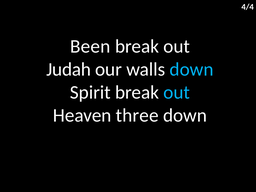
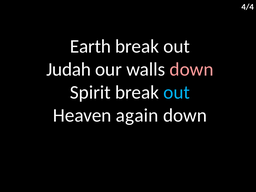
Been: Been -> Earth (90, 46)
down colour: light blue -> pink (192, 69)
three: three -> again (137, 115)
